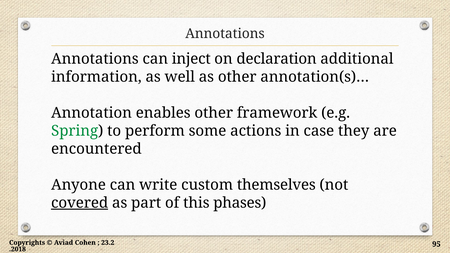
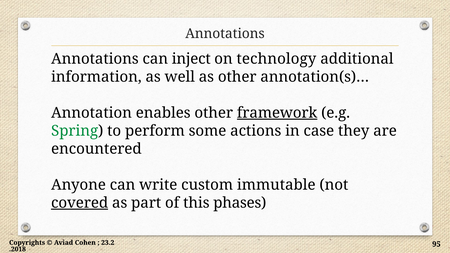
declaration: declaration -> technology (276, 59)
framework underline: none -> present (277, 113)
themselves: themselves -> immutable (276, 185)
